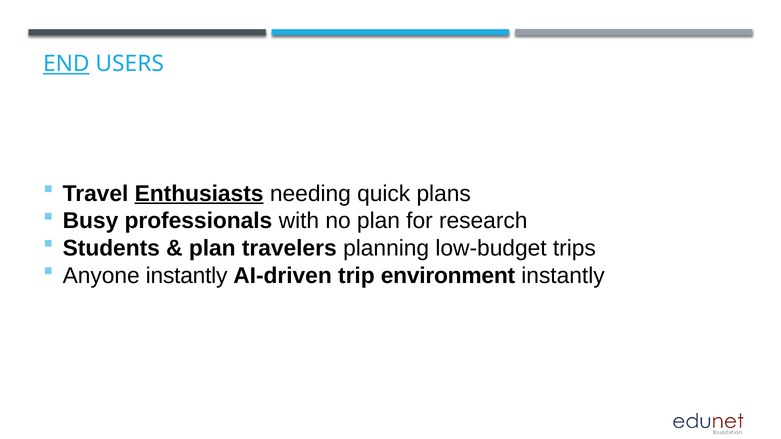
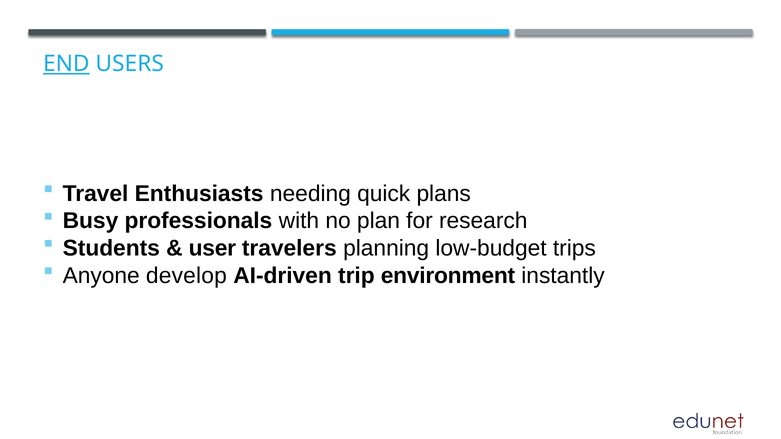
Enthusiasts underline: present -> none (199, 194)
plan: plan -> user (212, 248)
Anyone instantly: instantly -> develop (186, 276)
